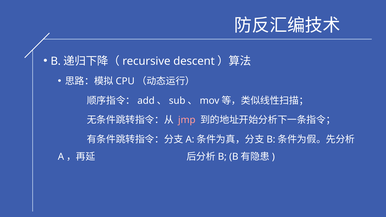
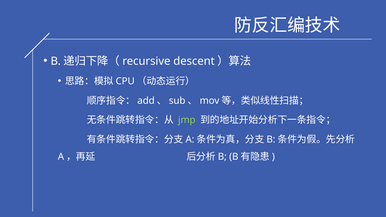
jmp colour: pink -> light green (187, 120)
